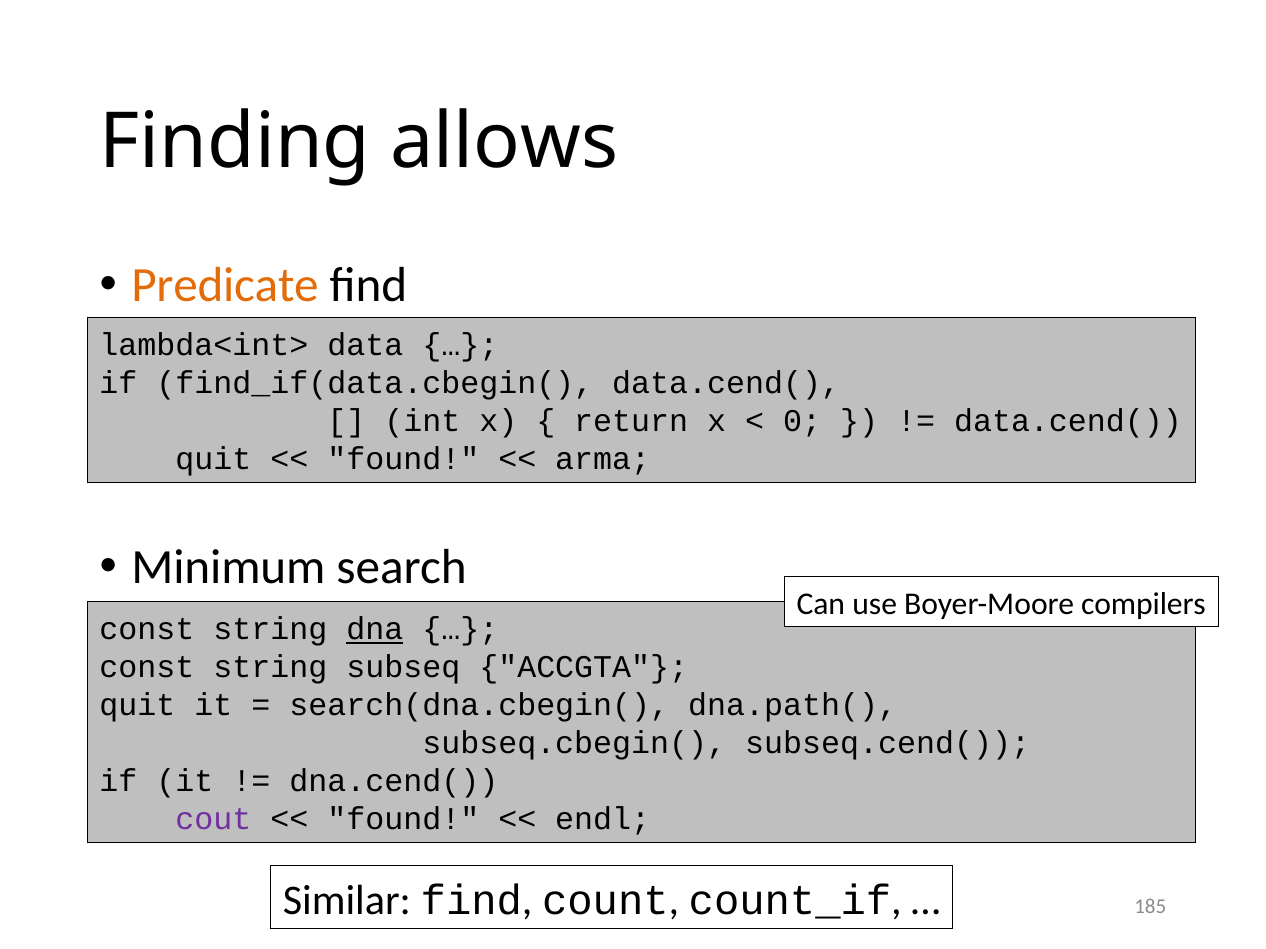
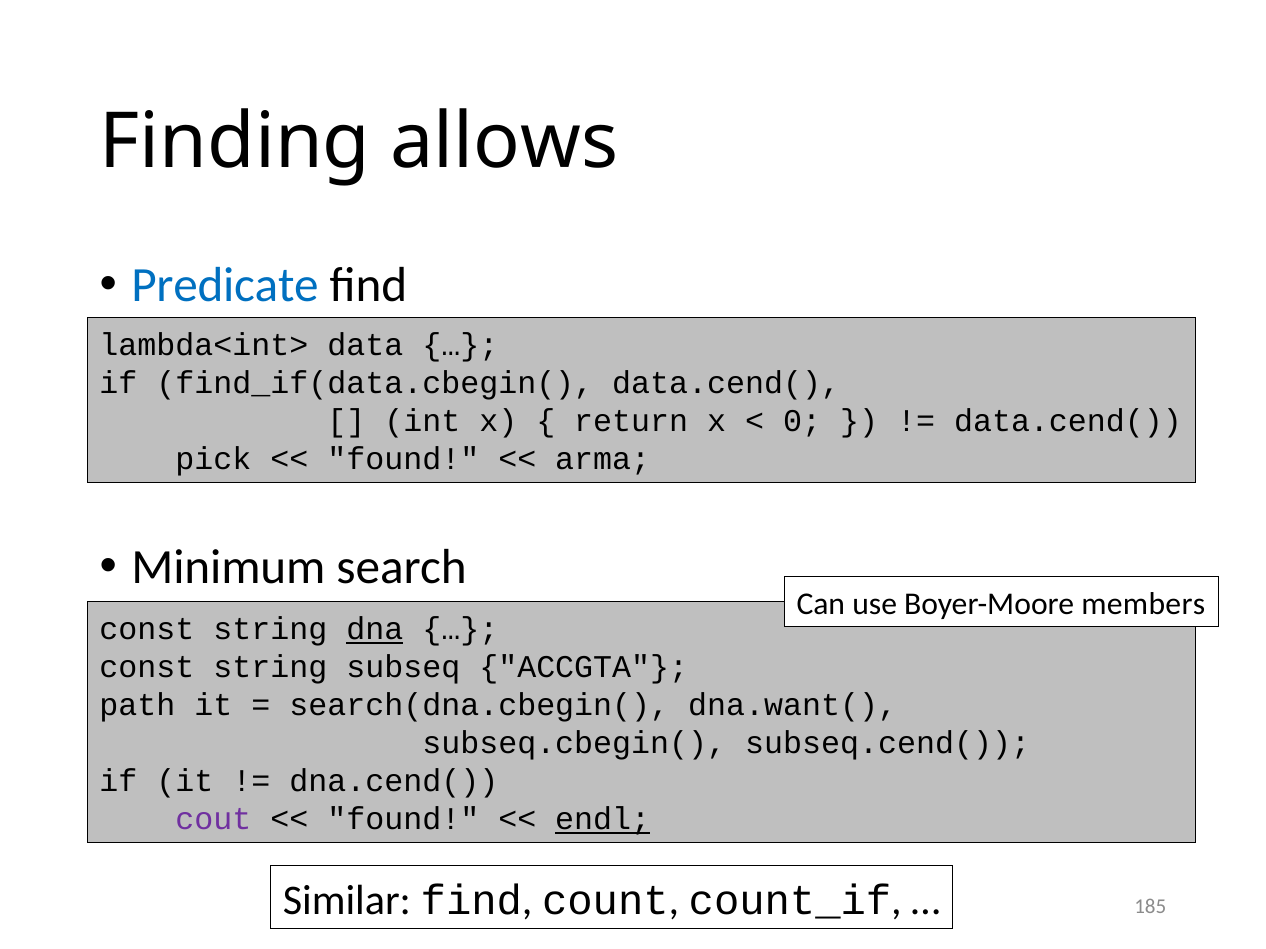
Predicate colour: orange -> blue (225, 285)
quit: quit -> pick (213, 459)
compilers: compilers -> members (1143, 604)
quit: quit -> path (137, 706)
dna.path(: dna.path( -> dna.want( (793, 706)
endl underline: none -> present (603, 820)
